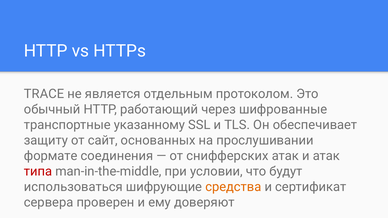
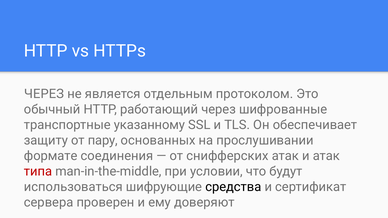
TRACE: TRACE -> ЧЕРЕЗ (44, 94)
сайт: сайт -> пару (103, 141)
средства colour: orange -> black (233, 187)
